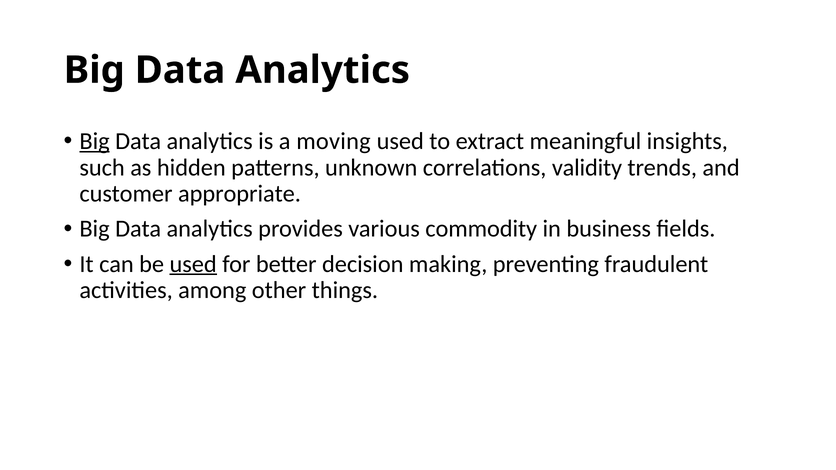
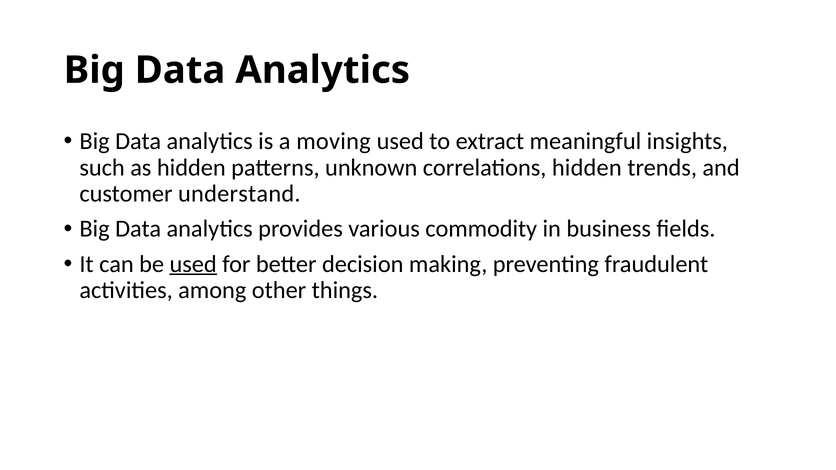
Big underline: present -> none (95, 141)
correlations validity: validity -> hidden (587, 168)
appropriate: appropriate -> understand (239, 194)
